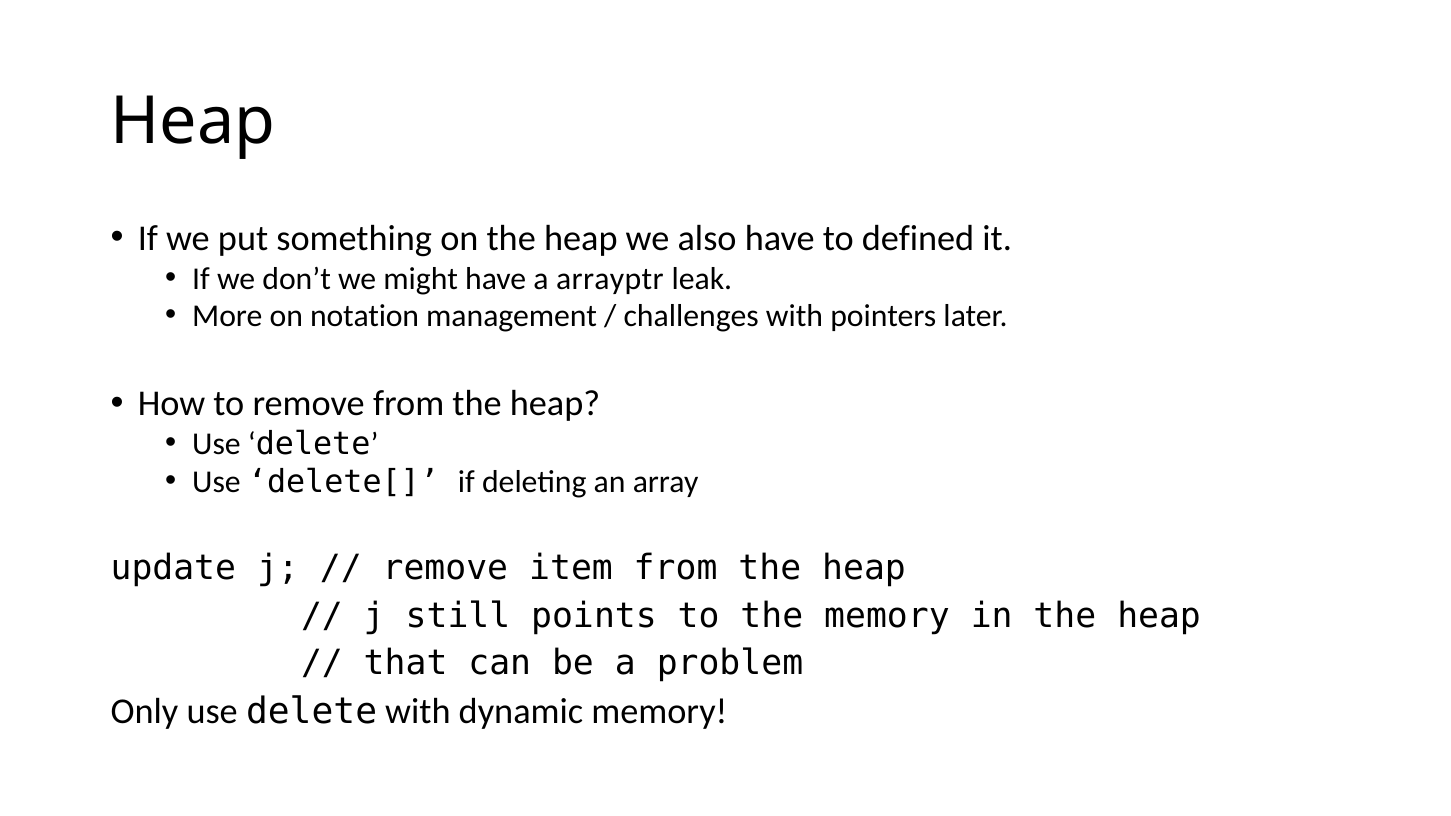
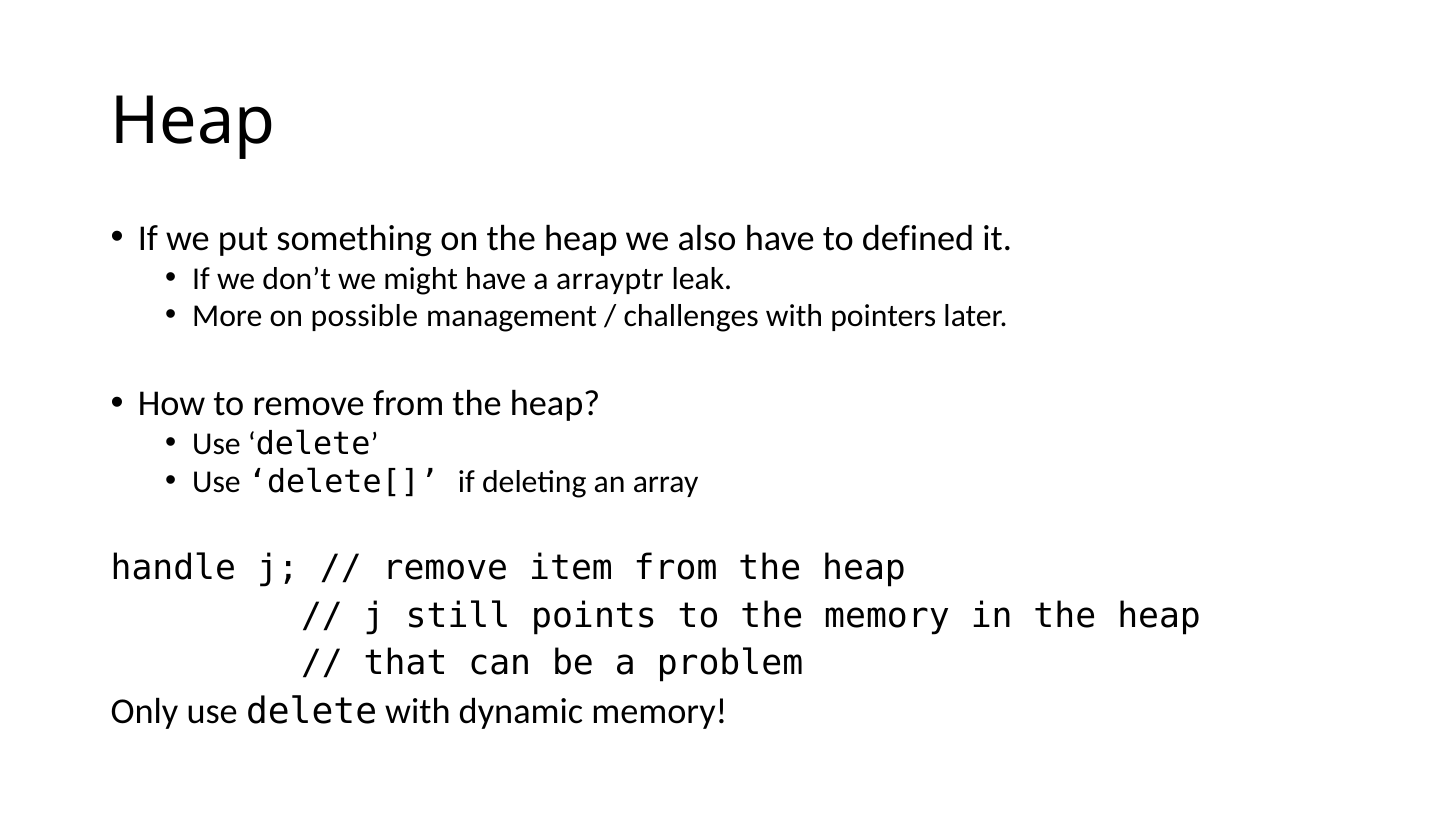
notation: notation -> possible (364, 317)
update: update -> handle (173, 569)
